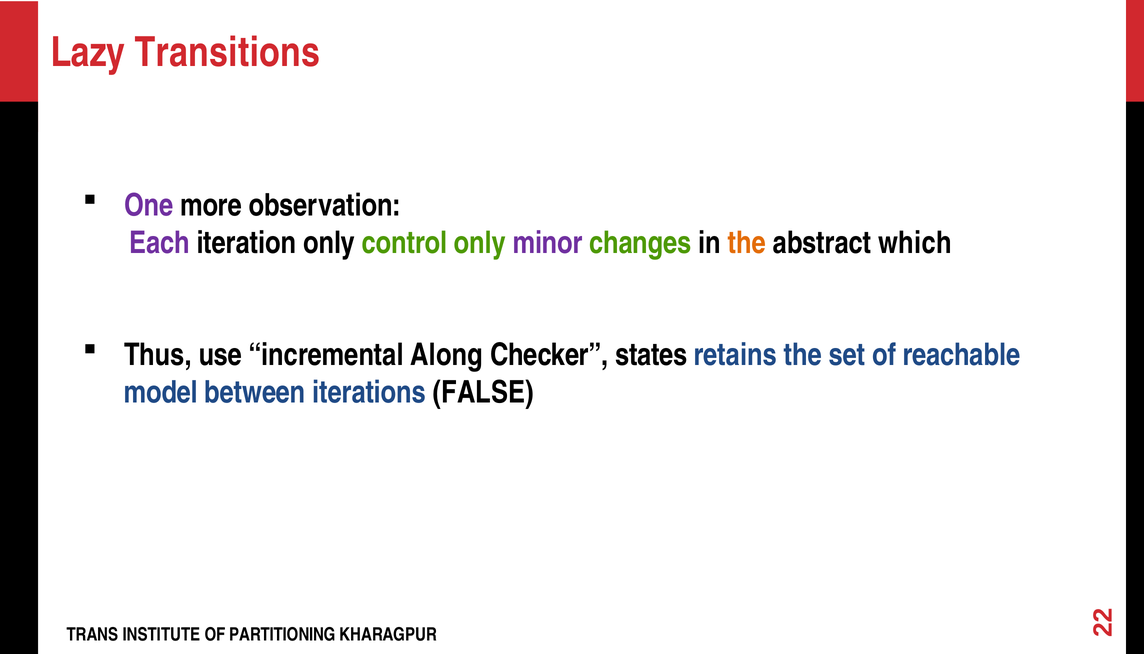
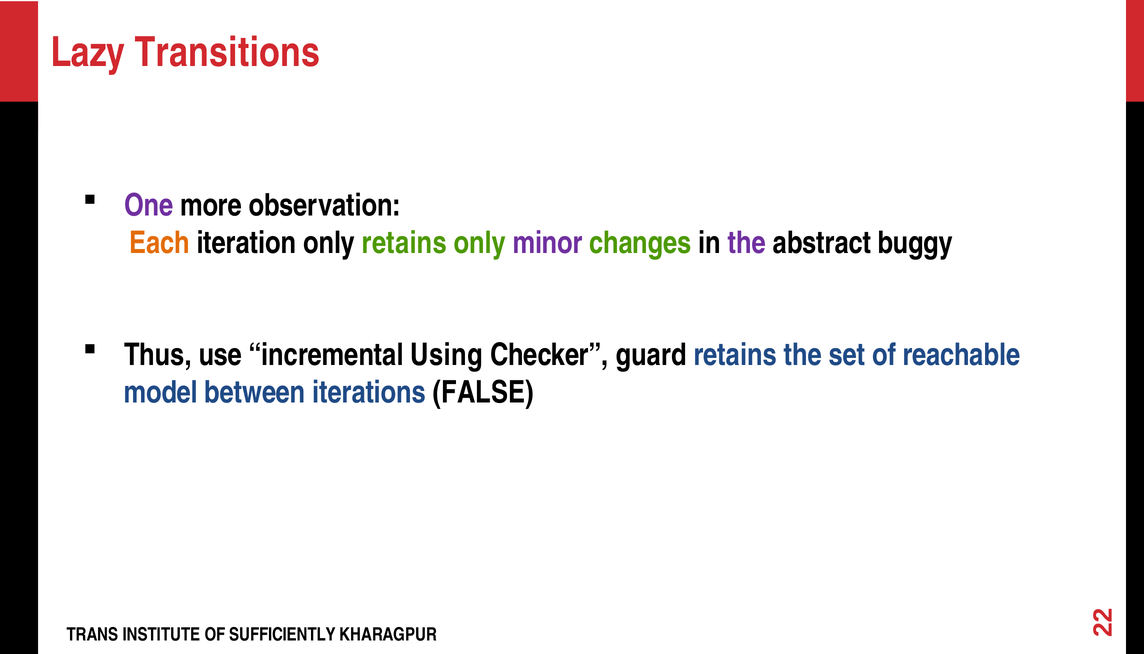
Each colour: purple -> orange (160, 243)
only control: control -> retains (404, 243)
the colour: orange -> purple (747, 243)
which: which -> buggy (915, 243)
Along: Along -> Using (447, 355)
states: states -> guard (651, 355)
PARTITIONING: PARTITIONING -> SUFFICIENTLY (283, 634)
